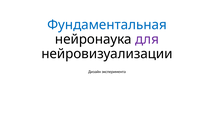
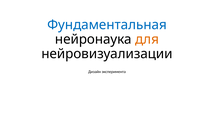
для colour: purple -> orange (147, 39)
